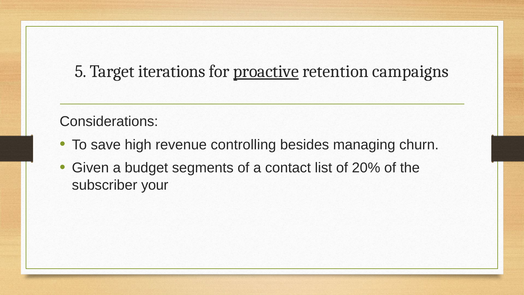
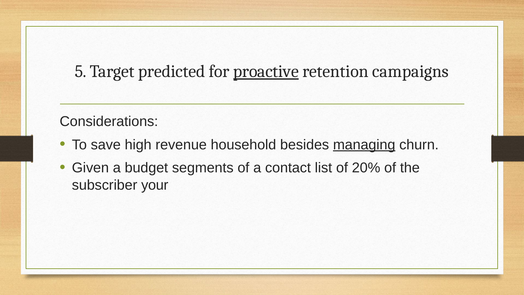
iterations: iterations -> predicted (172, 71)
controlling: controlling -> household (243, 145)
managing underline: none -> present (364, 145)
